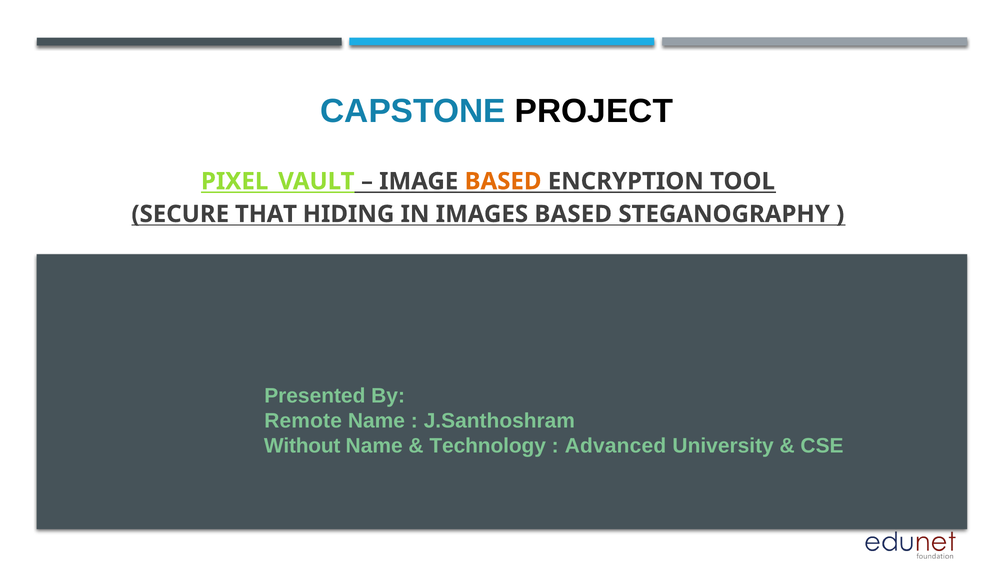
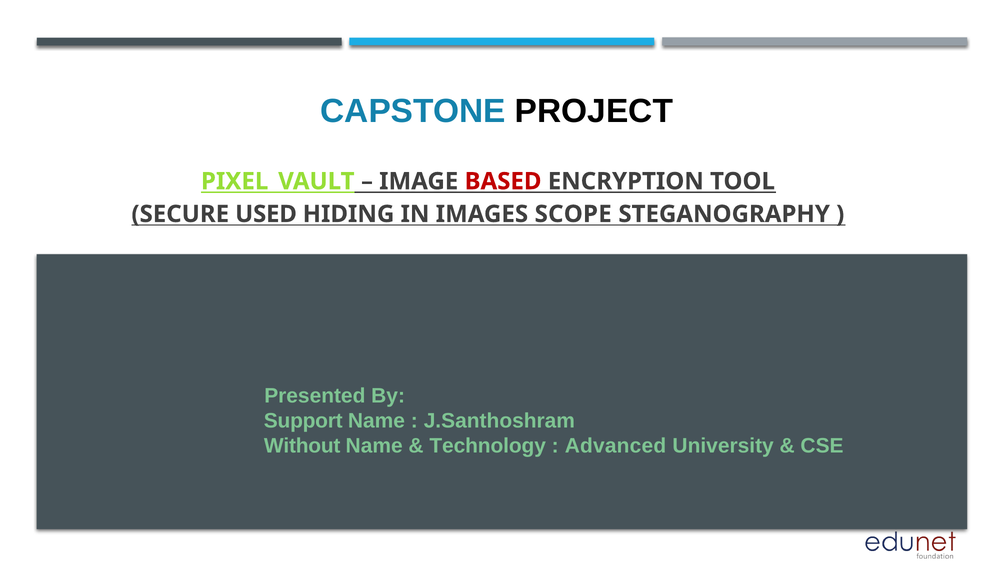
BASED colour: orange -> red (503, 181)
THAT: THAT -> USED (266, 214)
IMAGES BASED: BASED -> SCOPE (573, 214)
Remote: Remote -> Support (303, 421)
